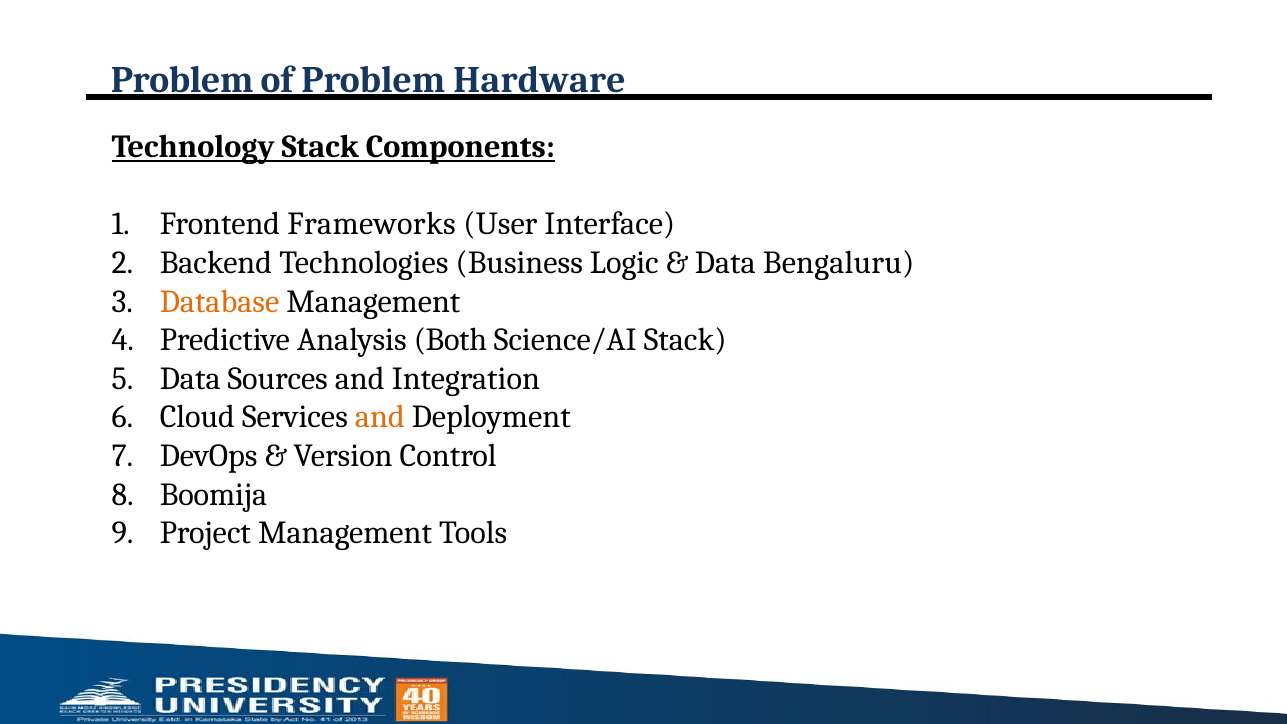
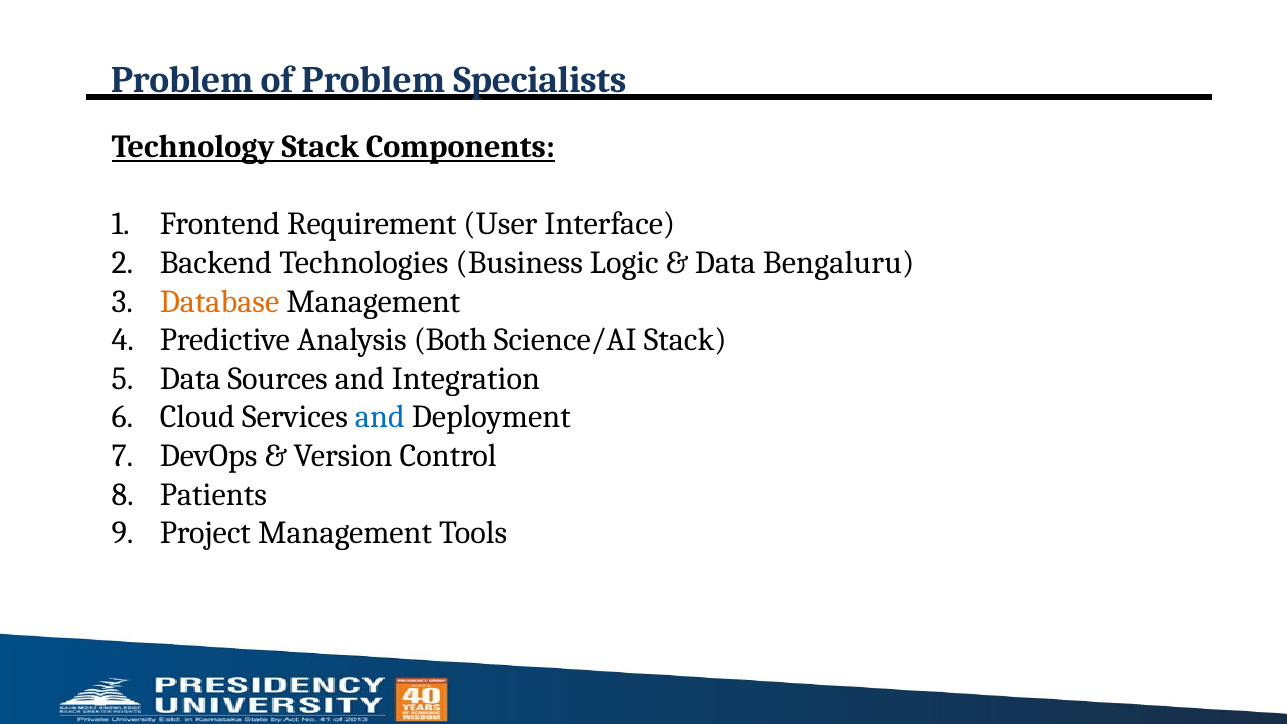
Hardware: Hardware -> Specialists (540, 80)
Frameworks: Frameworks -> Requirement (372, 224)
and colour: orange -> blue (380, 417)
Boomija: Boomija -> Patients (213, 495)
